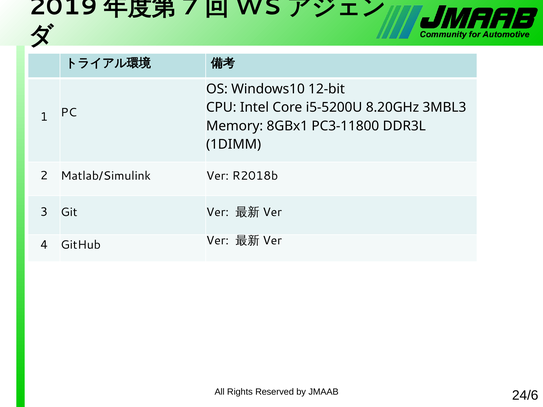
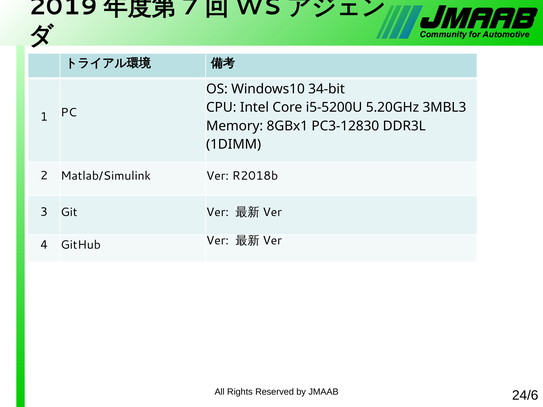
12-bit: 12-bit -> 34-bit (327, 89)
8.20GHz: 8.20GHz -> 5.20GHz (392, 108)
PC3-11800: PC3-11800 -> PC3-12830 (345, 126)
